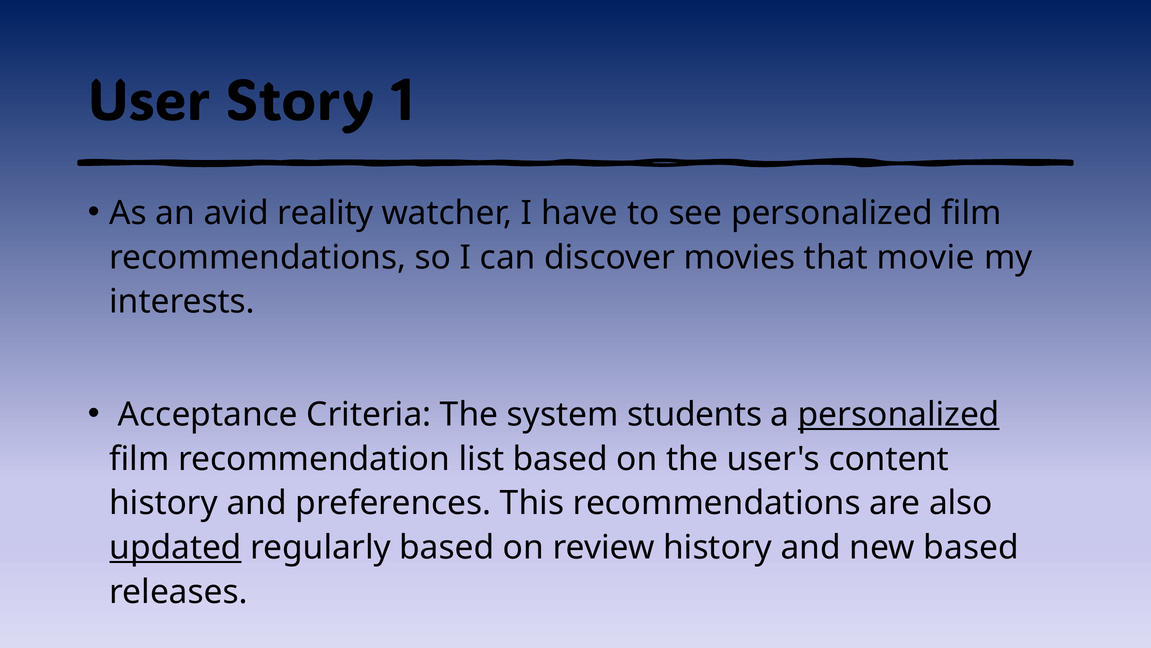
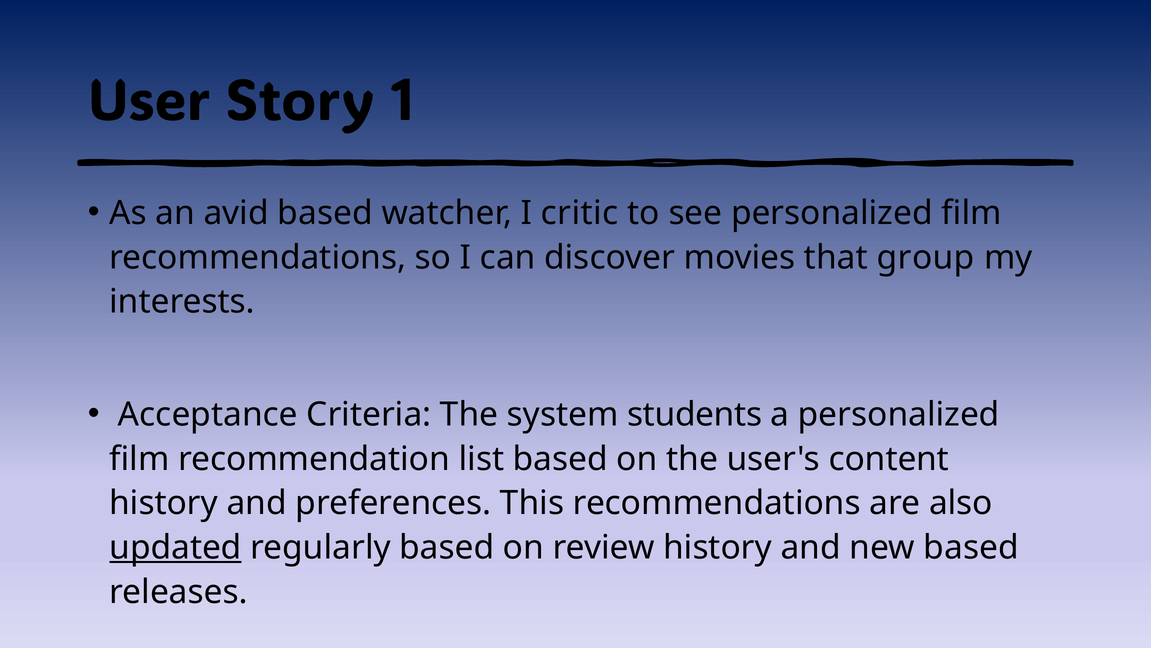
avid reality: reality -> based (325, 213)
have: have -> critic (580, 213)
movie: movie -> group (926, 257)
personalized underline: present -> none (899, 414)
